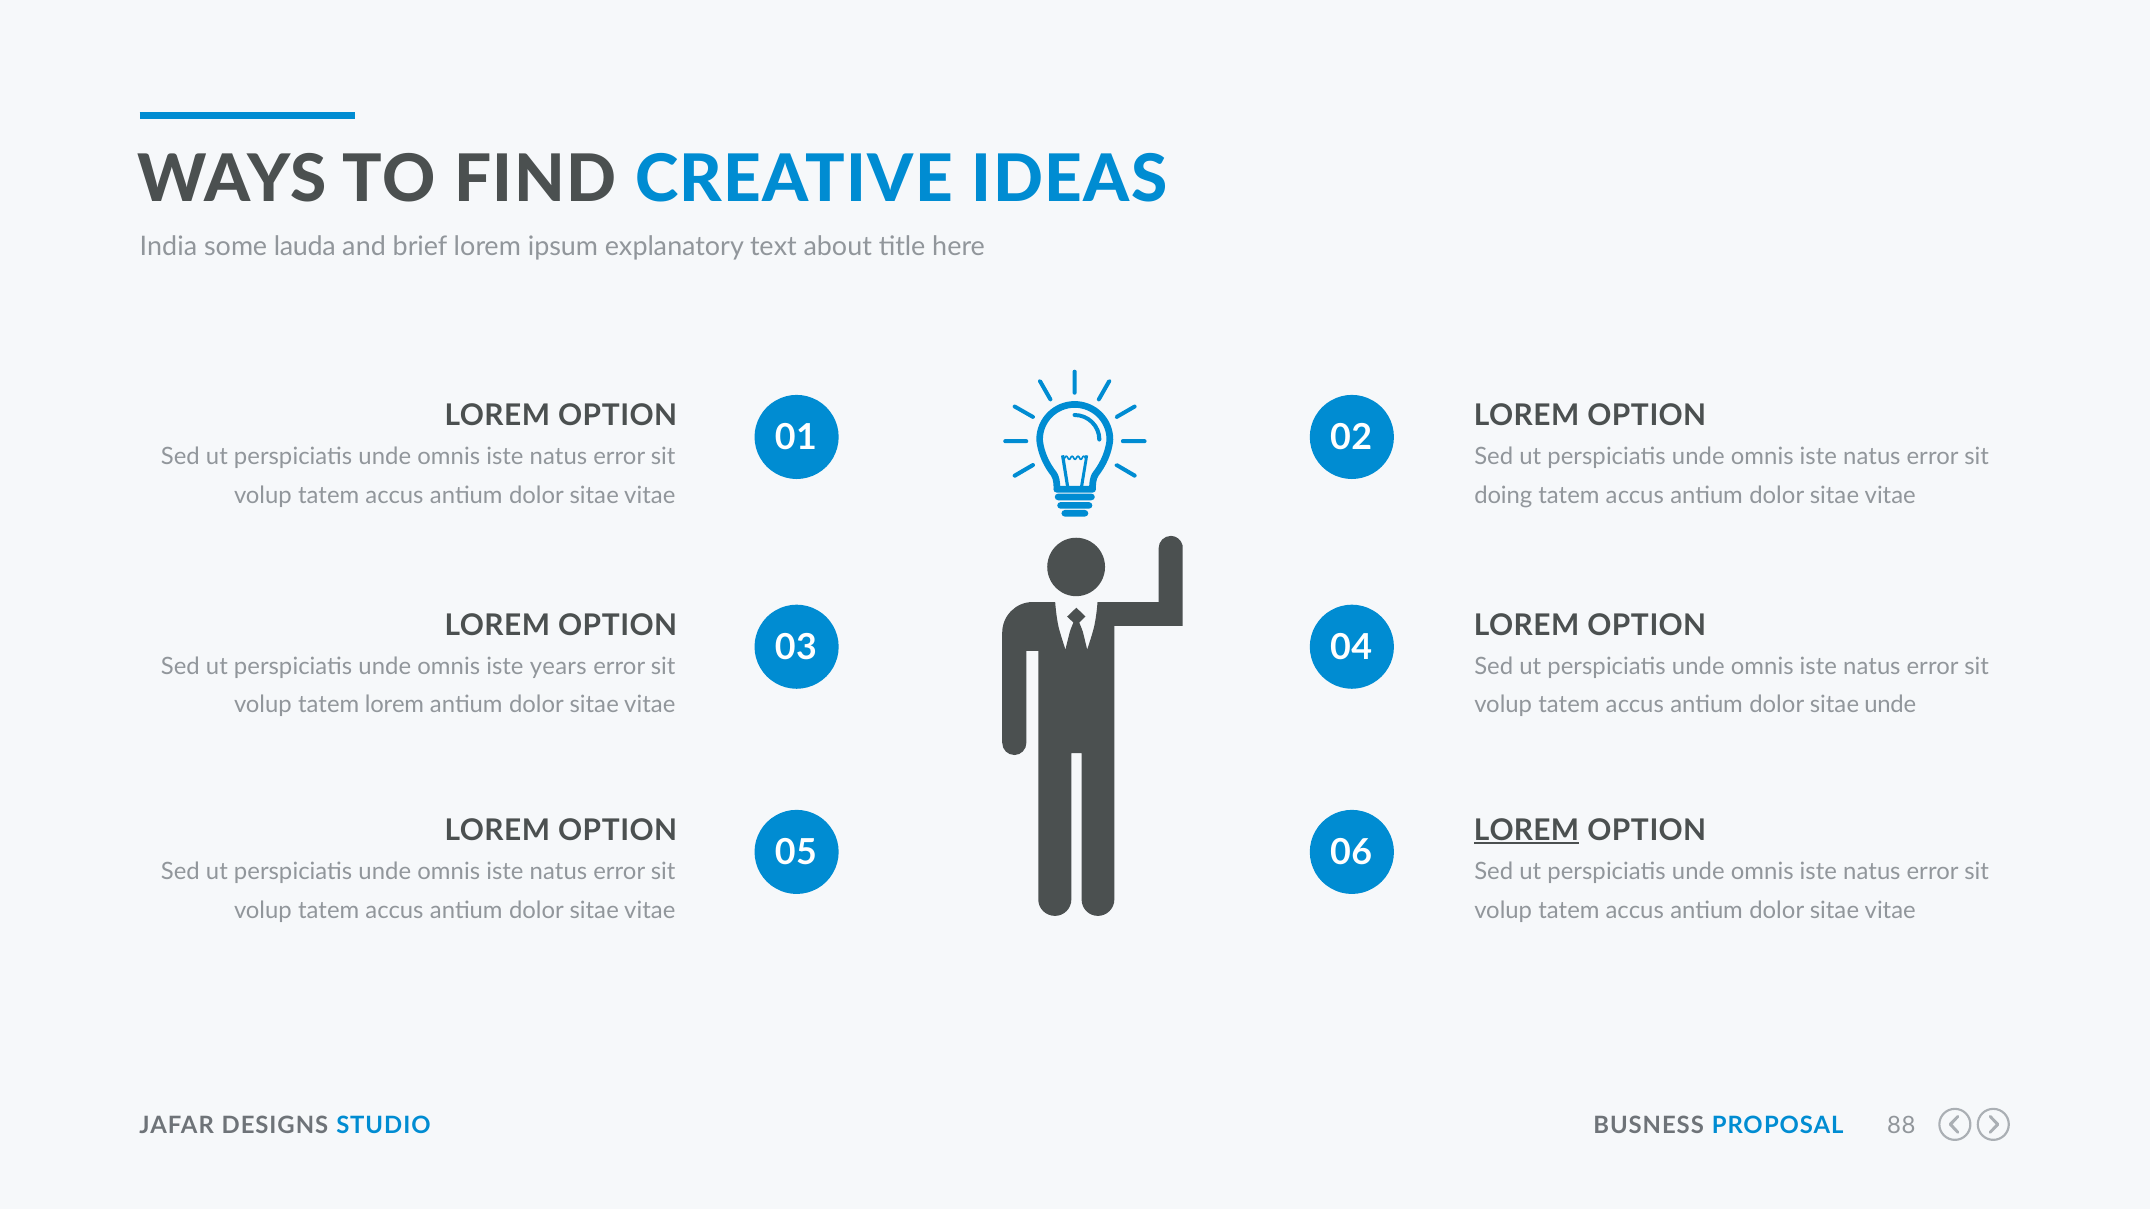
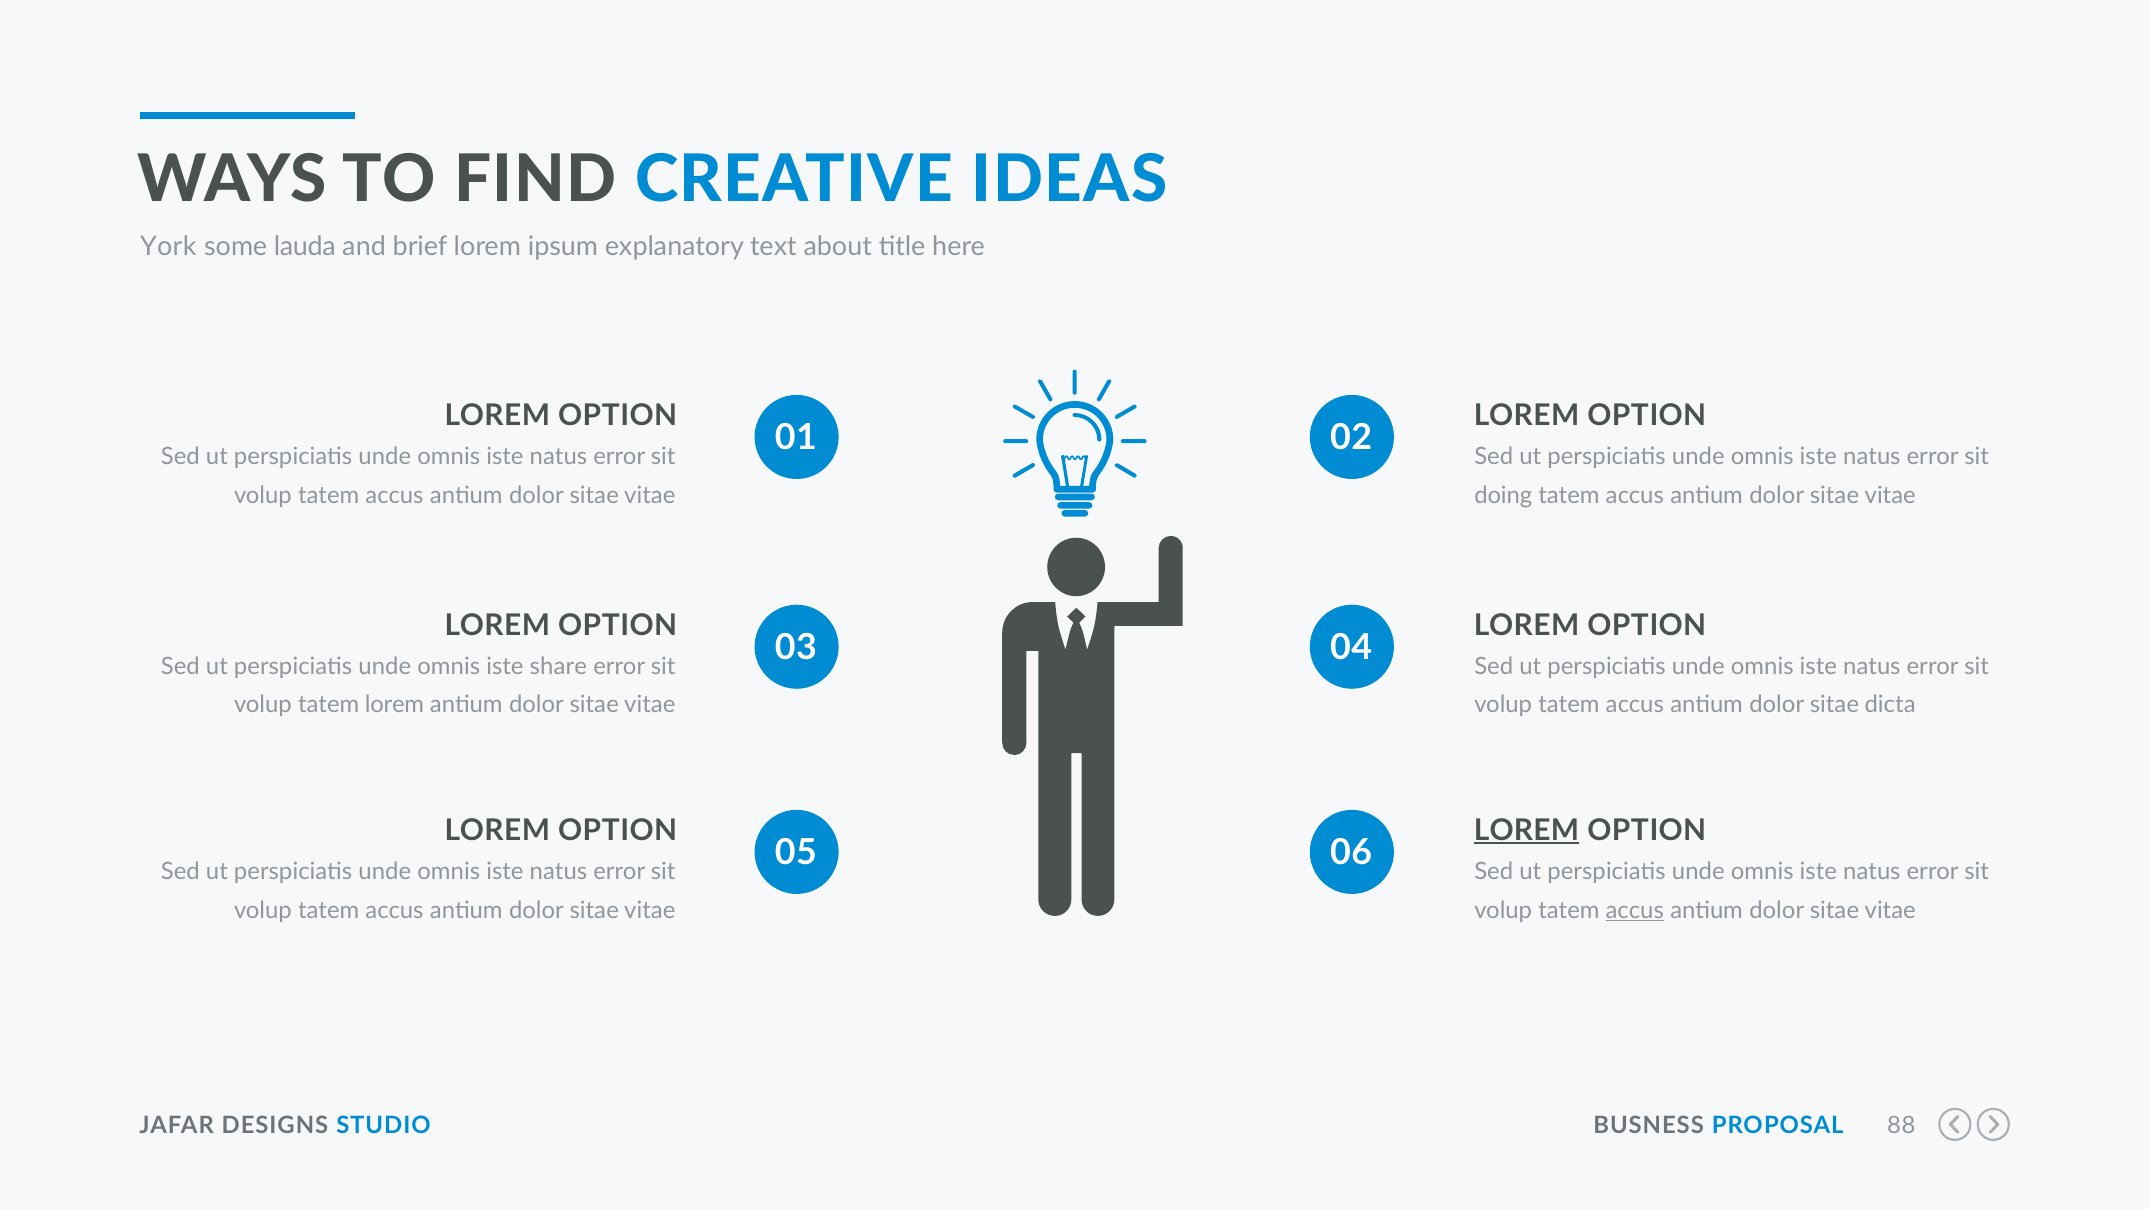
India: India -> York (168, 247)
years: years -> share (558, 666)
sitae unde: unde -> dicta (1890, 705)
accus underline: none -> present (1635, 911)
